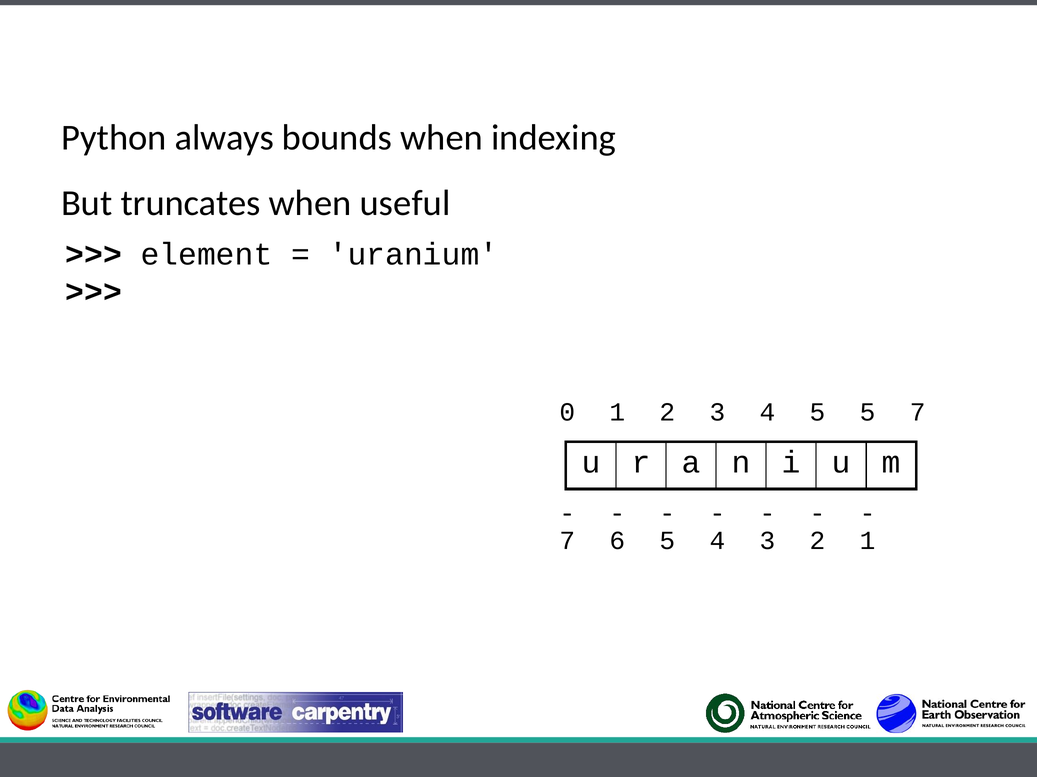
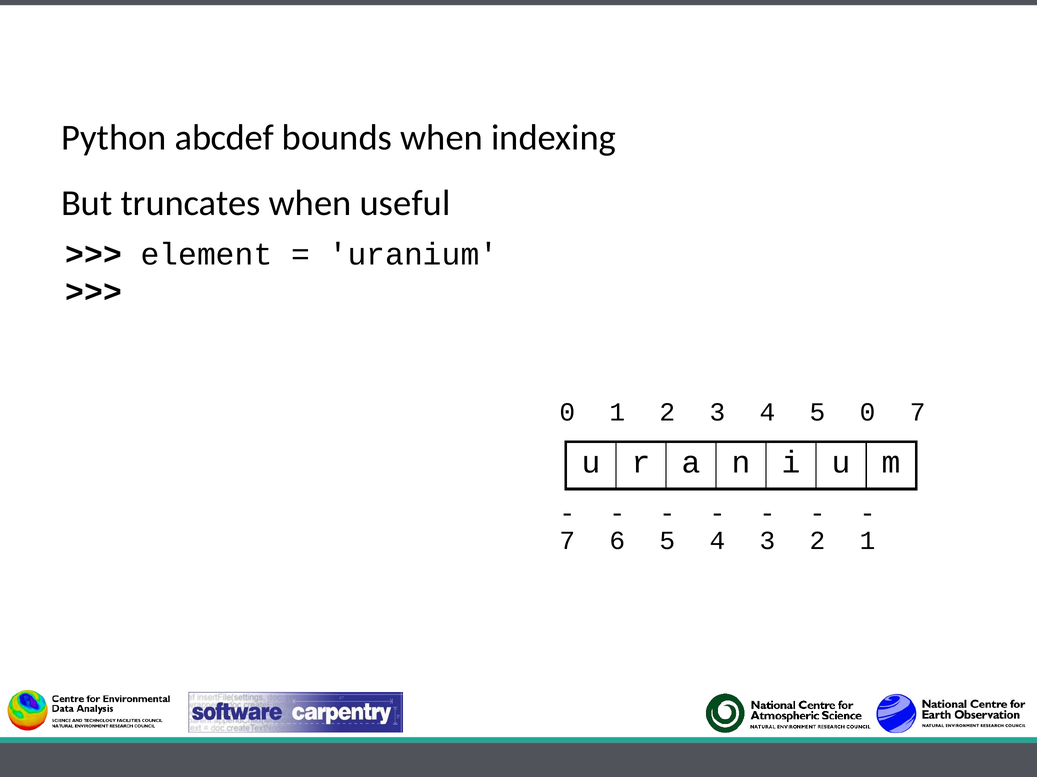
always: always -> abcdef (224, 138)
5 5: 5 -> 0 (868, 413)
